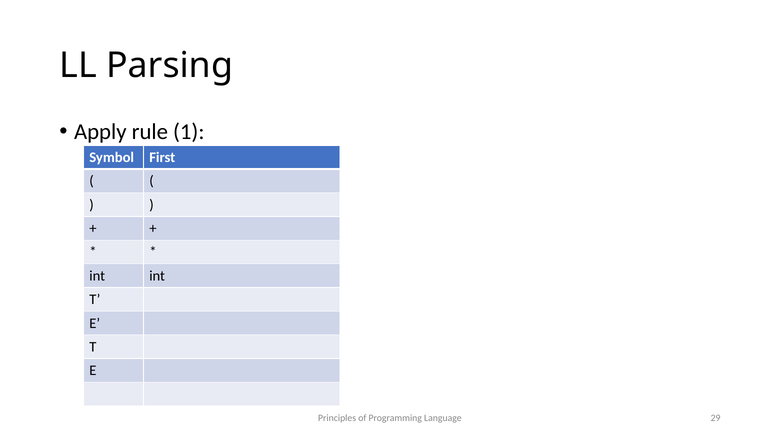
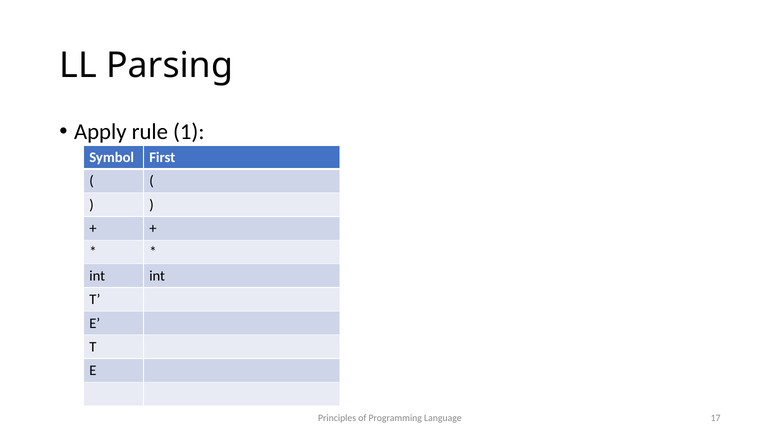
29: 29 -> 17 (716, 419)
